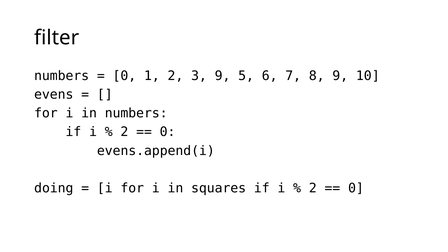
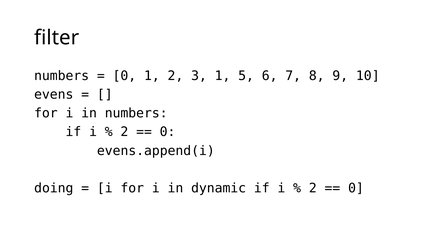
3 9: 9 -> 1 (223, 76)
squares: squares -> dynamic (219, 188)
